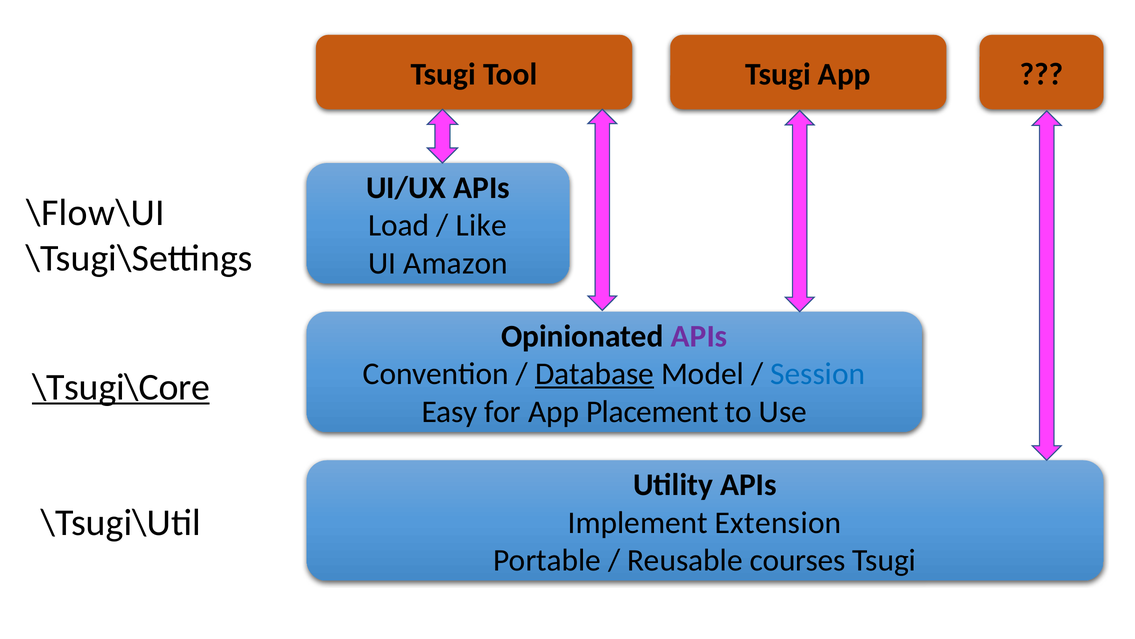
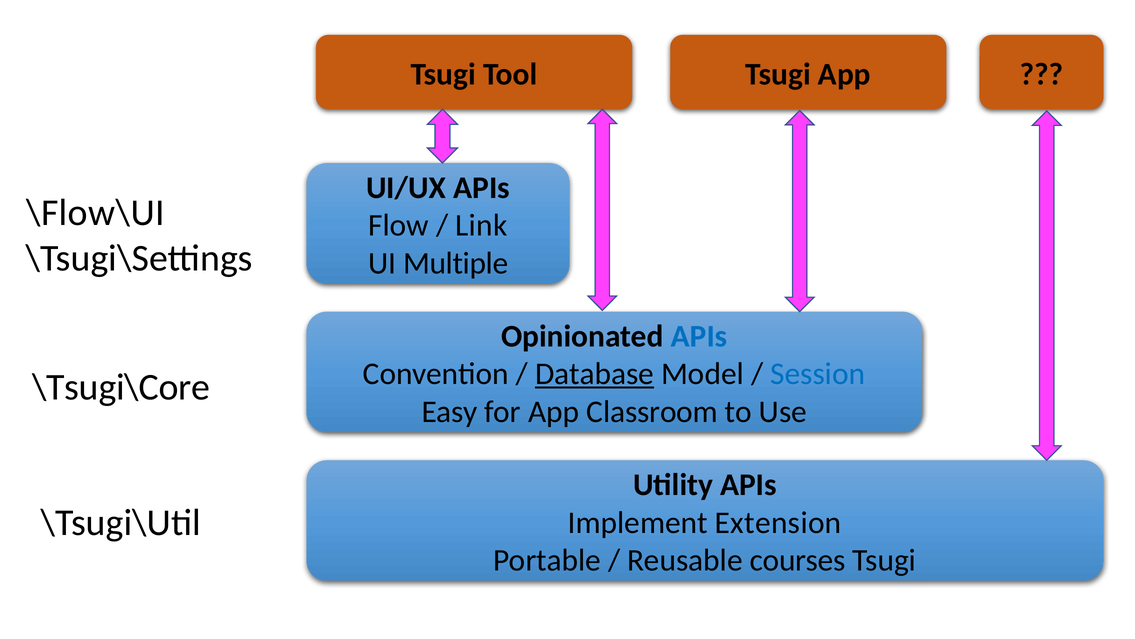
Load: Load -> Flow (399, 225)
Like: Like -> Link (481, 225)
Amazon: Amazon -> Multiple (456, 263)
APIs colour: purple -> blue (699, 336)
\Tsugi\Core underline: present -> none (121, 387)
Placement: Placement -> Classroom (652, 412)
